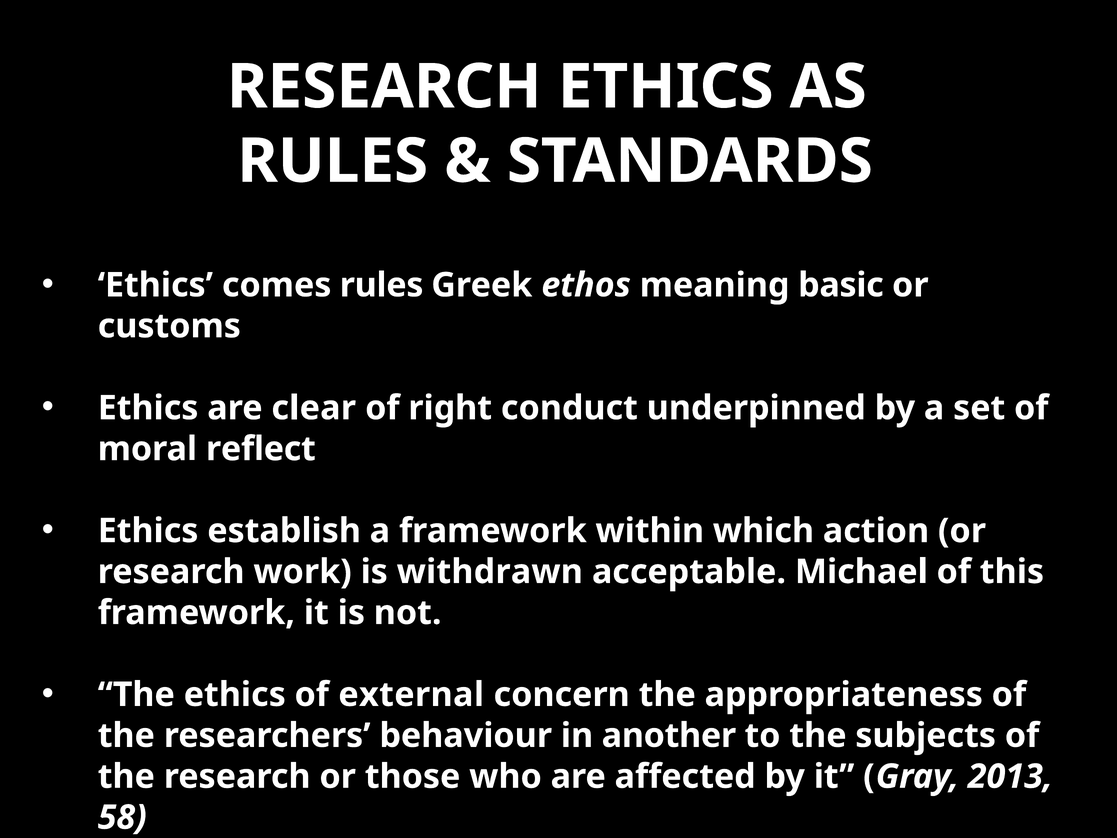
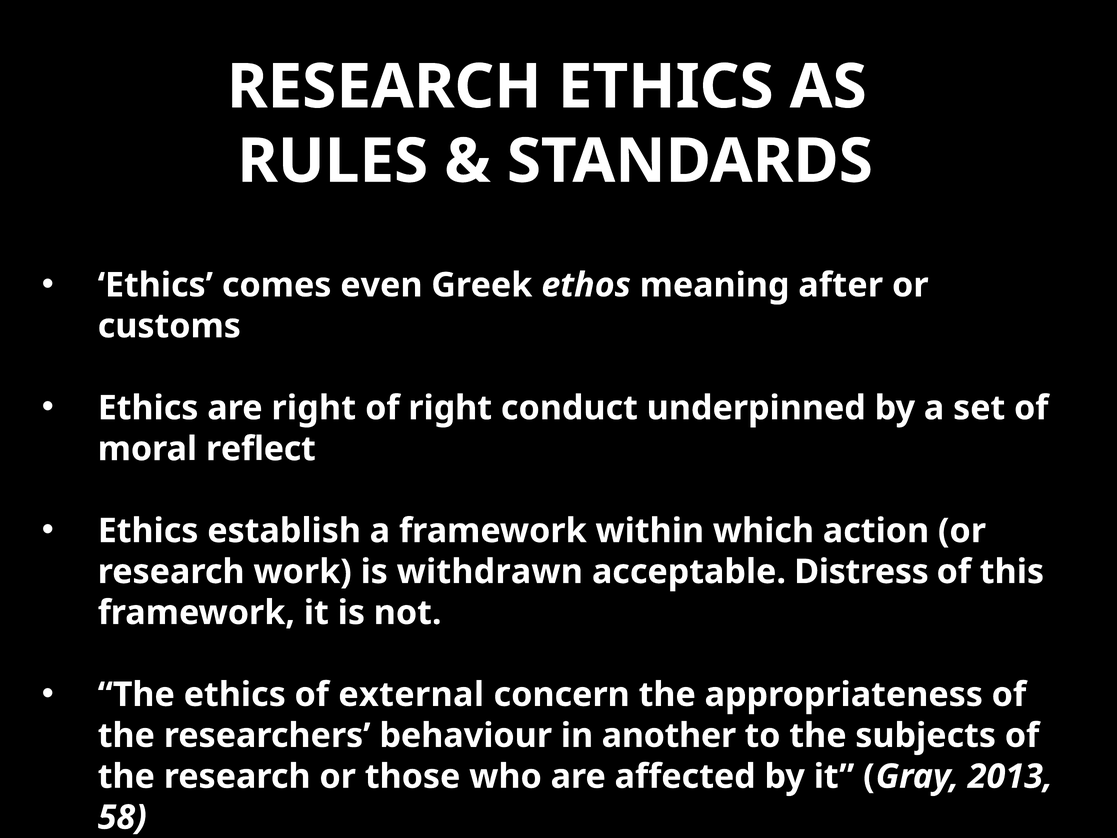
comes rules: rules -> even (381, 285)
basic: basic -> after (841, 285)
are clear: clear -> right (314, 408)
Michael: Michael -> Distress (861, 572)
